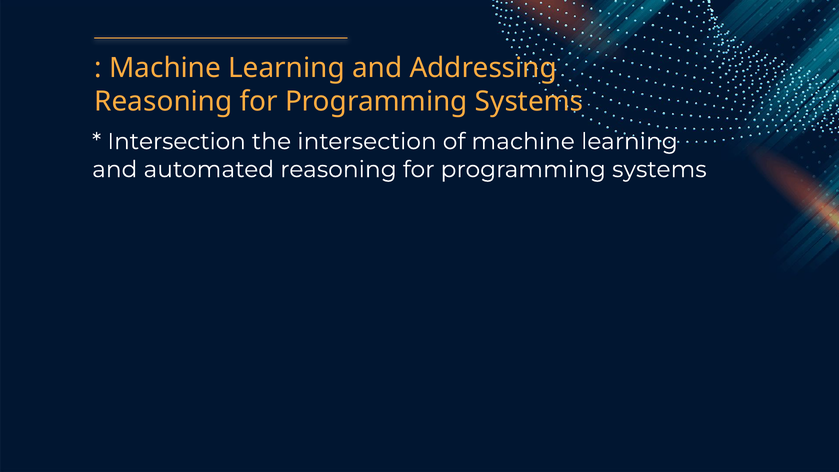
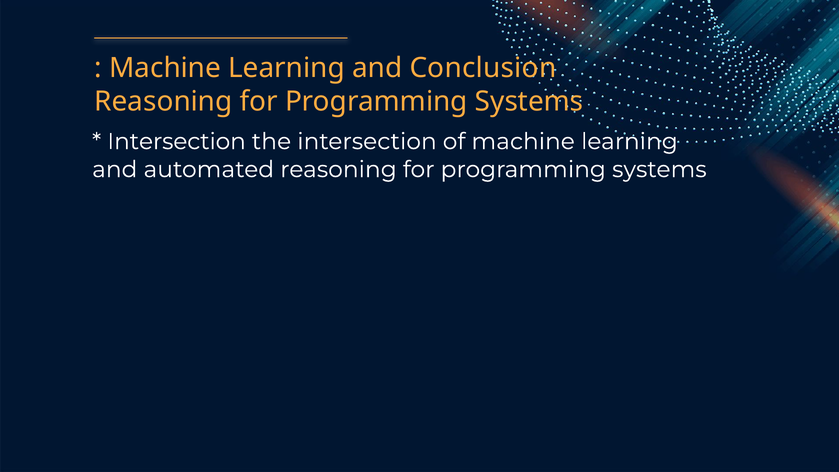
Addressing: Addressing -> Conclusion (483, 68)
